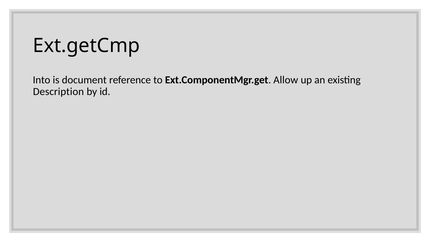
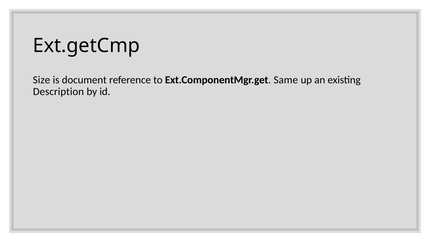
Into: Into -> Size (41, 80)
Allow: Allow -> Same (286, 80)
